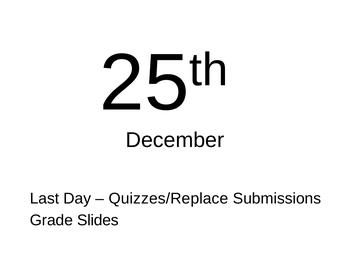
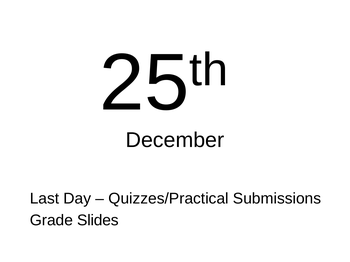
Quizzes/Replace: Quizzes/Replace -> Quizzes/Practical (169, 199)
